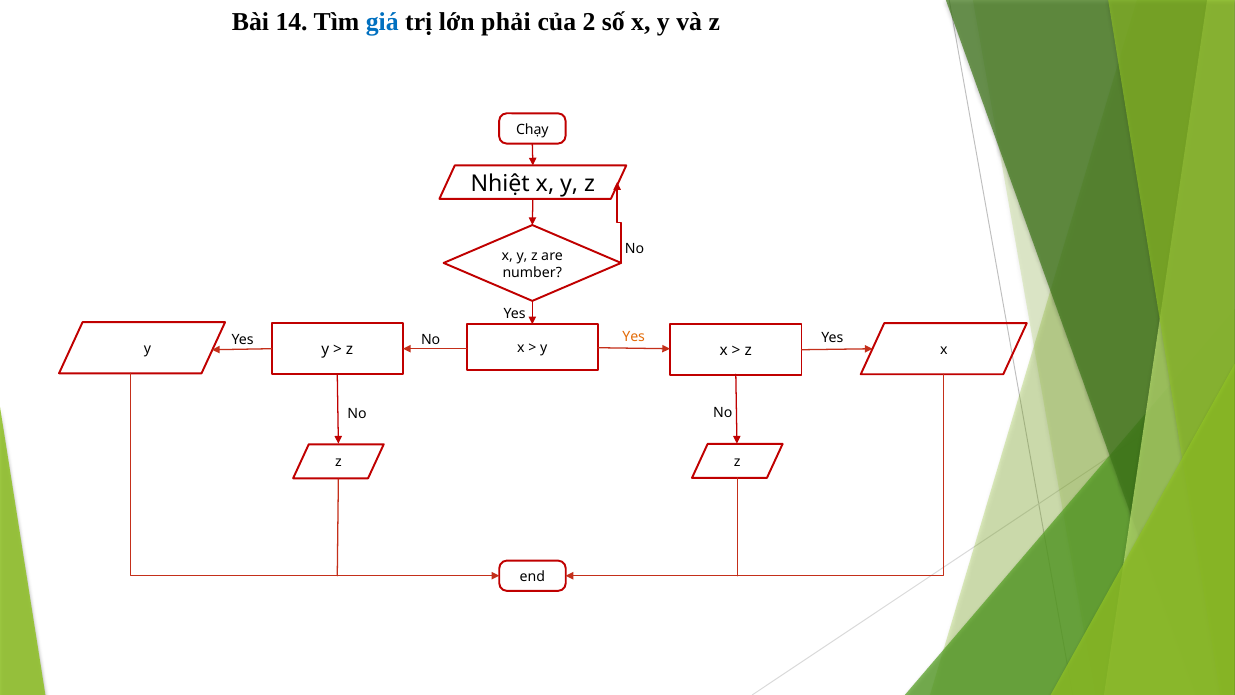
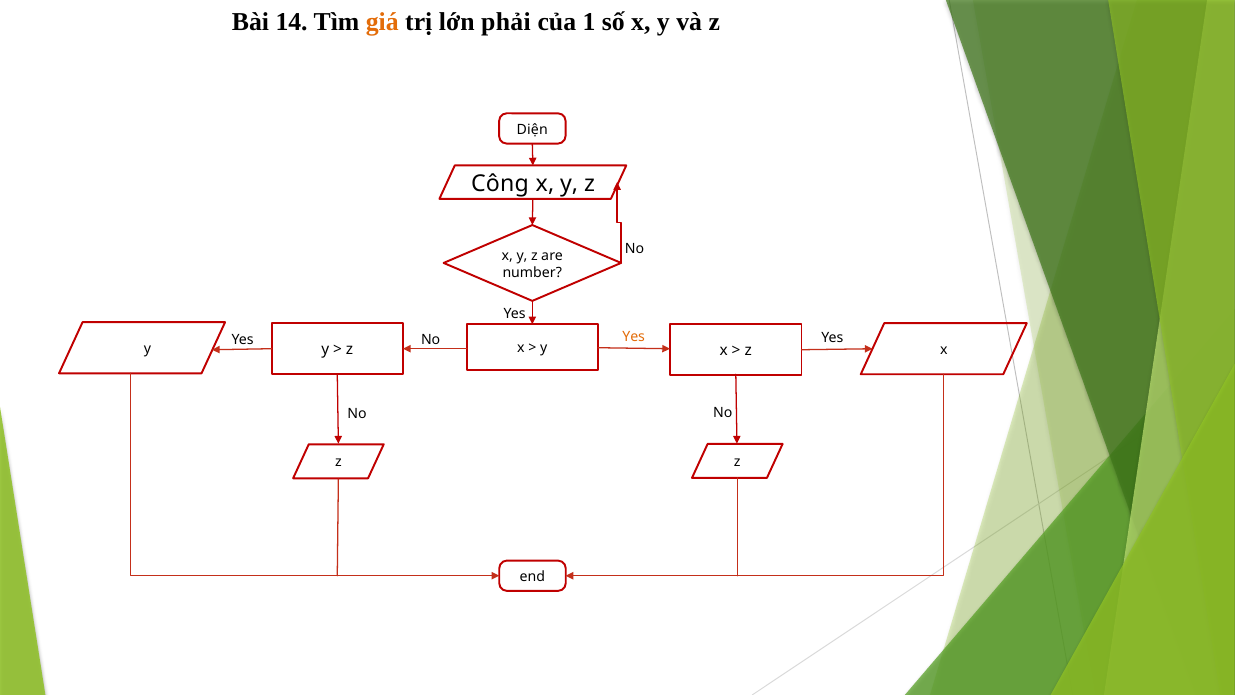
giá colour: blue -> orange (382, 22)
2: 2 -> 1 (589, 22)
Chạy: Chạy -> Diện (532, 129)
Nhiệt: Nhiệt -> Công (500, 184)
